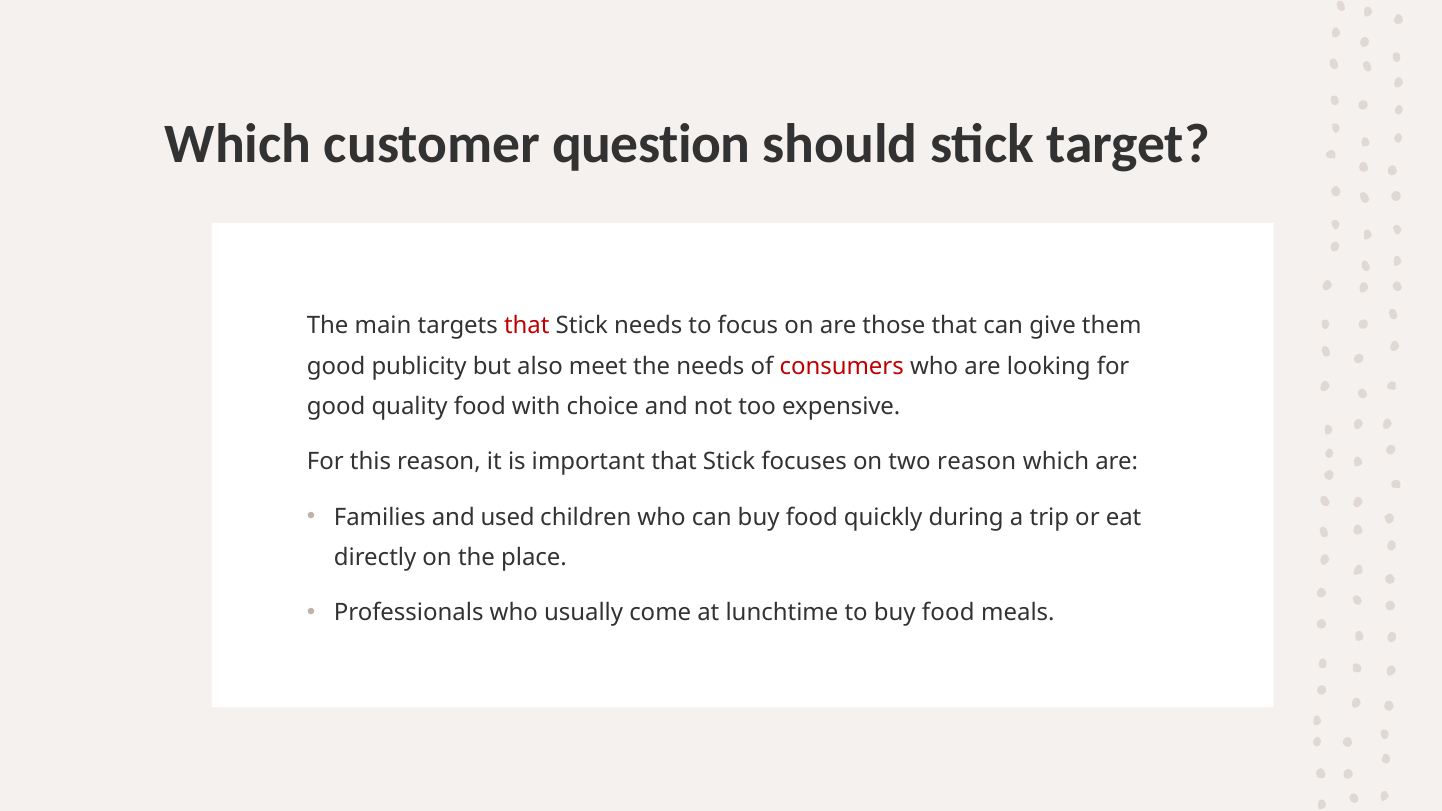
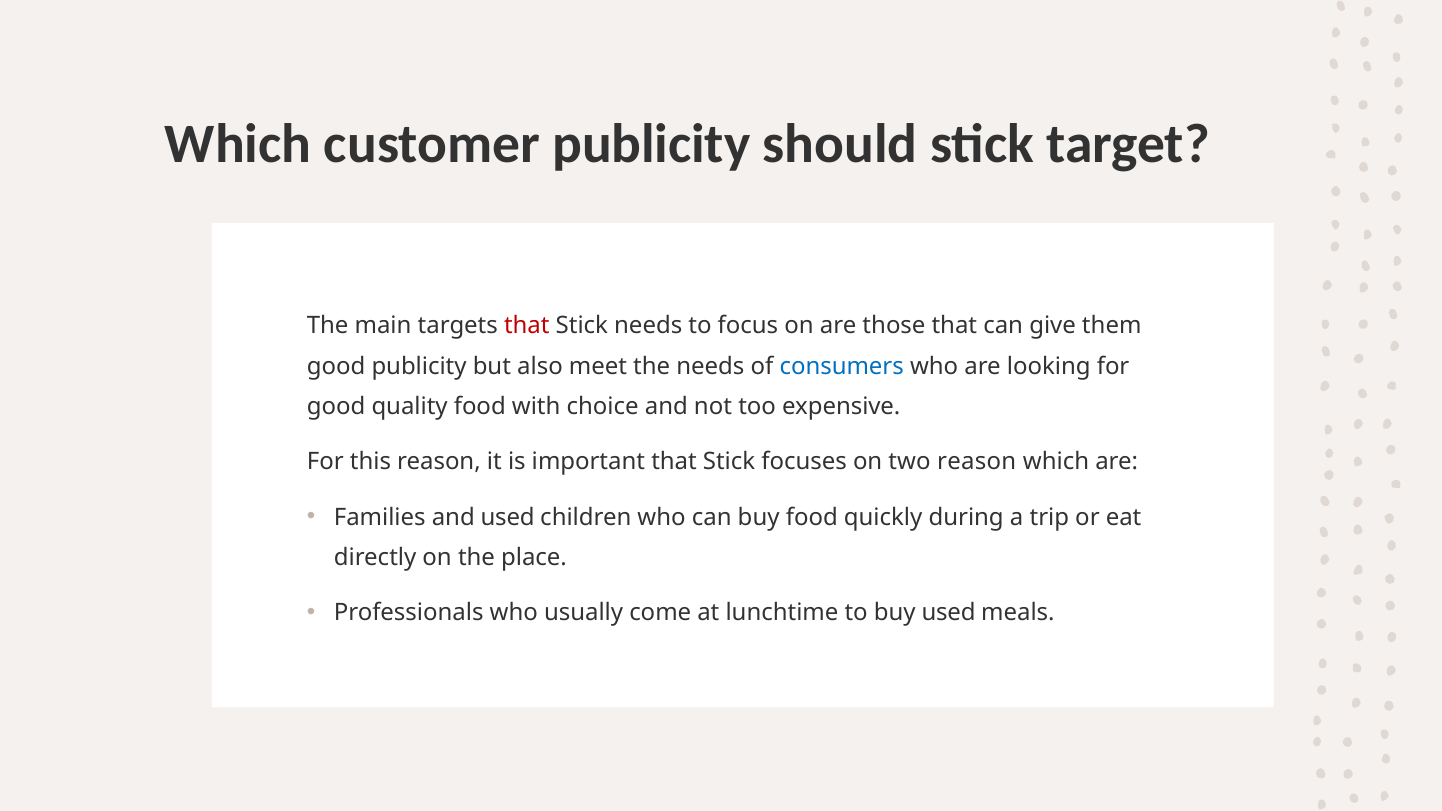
customer question: question -> publicity (651, 145)
consumers colour: red -> blue (842, 366)
to buy food: food -> used (949, 613)
